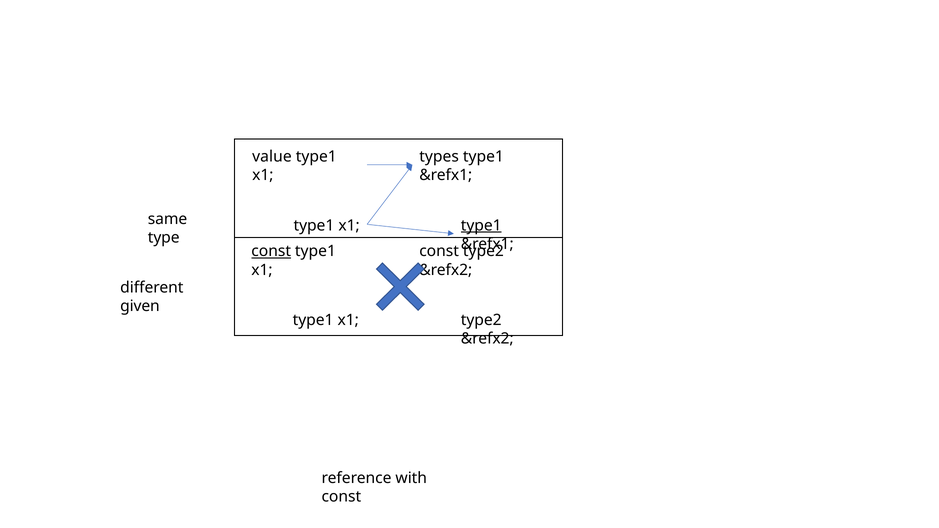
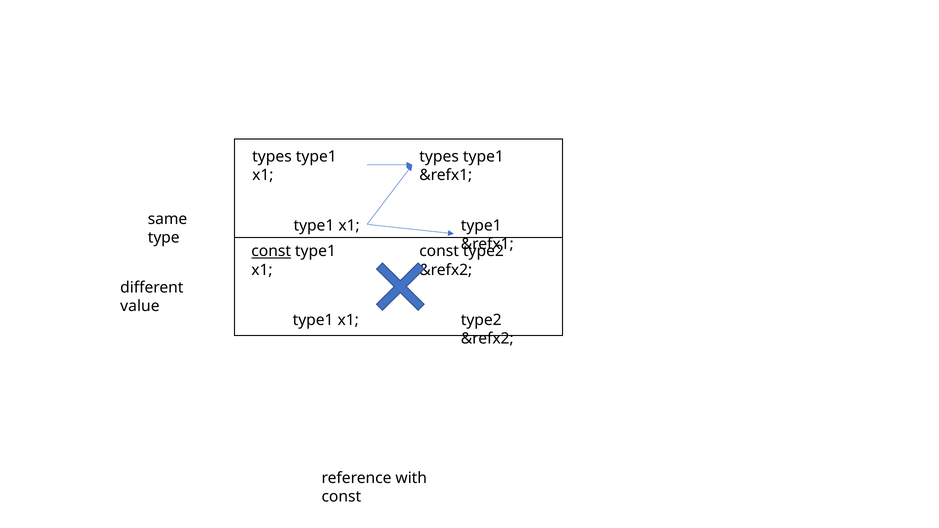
value: value -> types (272, 157)
type1 underline: present -> none (481, 225)
given: given -> value (140, 306)
